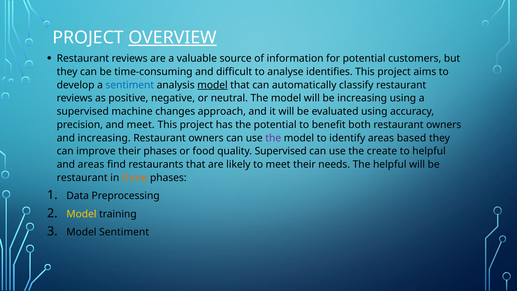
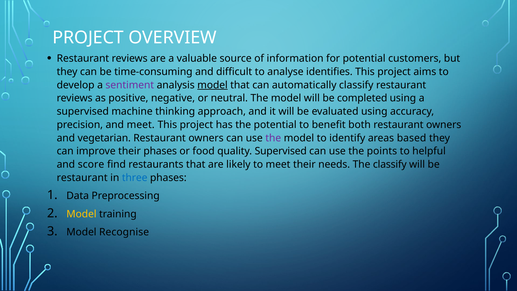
OVERVIEW underline: present -> none (173, 38)
sentiment colour: blue -> purple (130, 85)
be increasing: increasing -> completed (362, 98)
changes: changes -> thinking (175, 111)
and increasing: increasing -> vegetarian (104, 138)
create: create -> points (382, 151)
and areas: areas -> score (91, 164)
The helpful: helpful -> classify (390, 164)
three colour: orange -> blue (135, 178)
Model Sentiment: Sentiment -> Recognise (124, 232)
